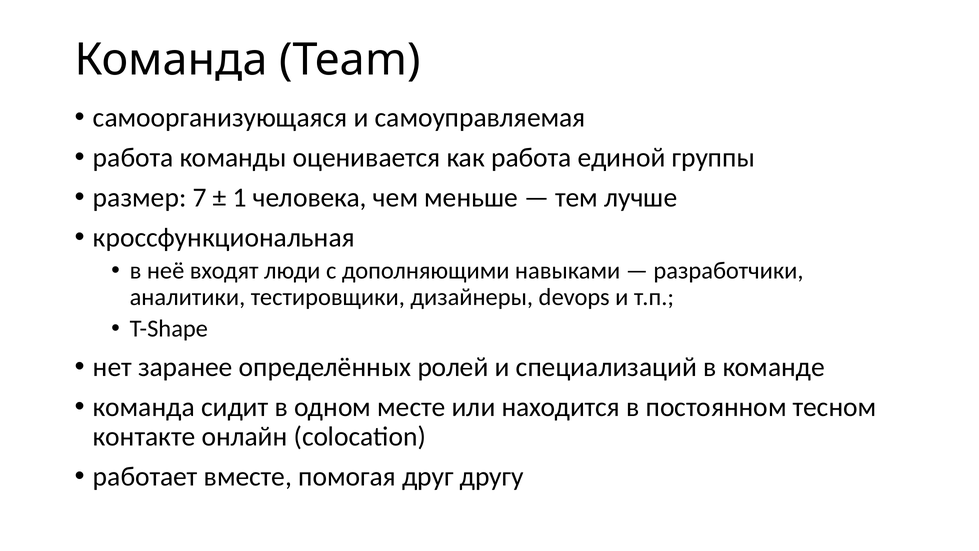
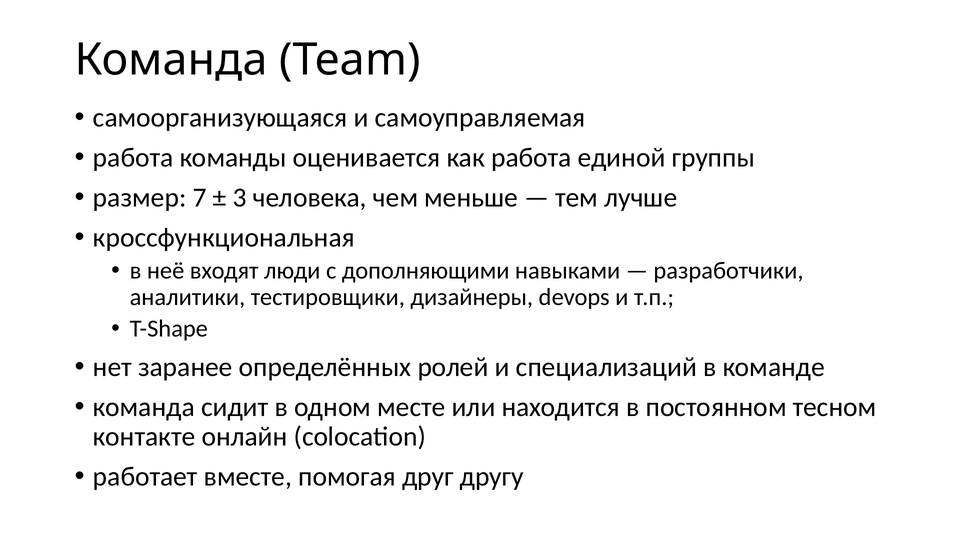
1: 1 -> 3 (240, 197)
